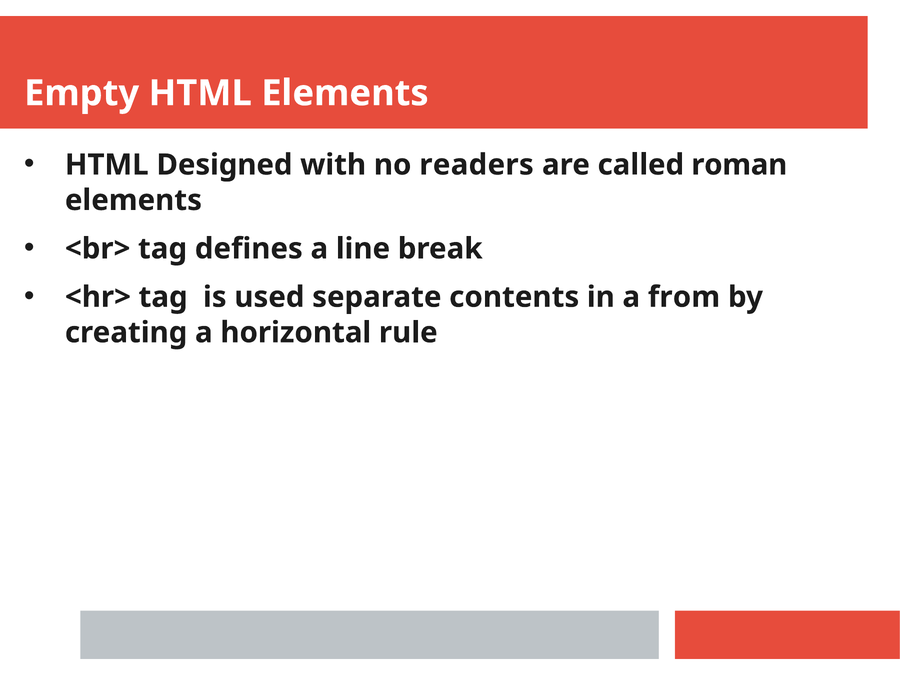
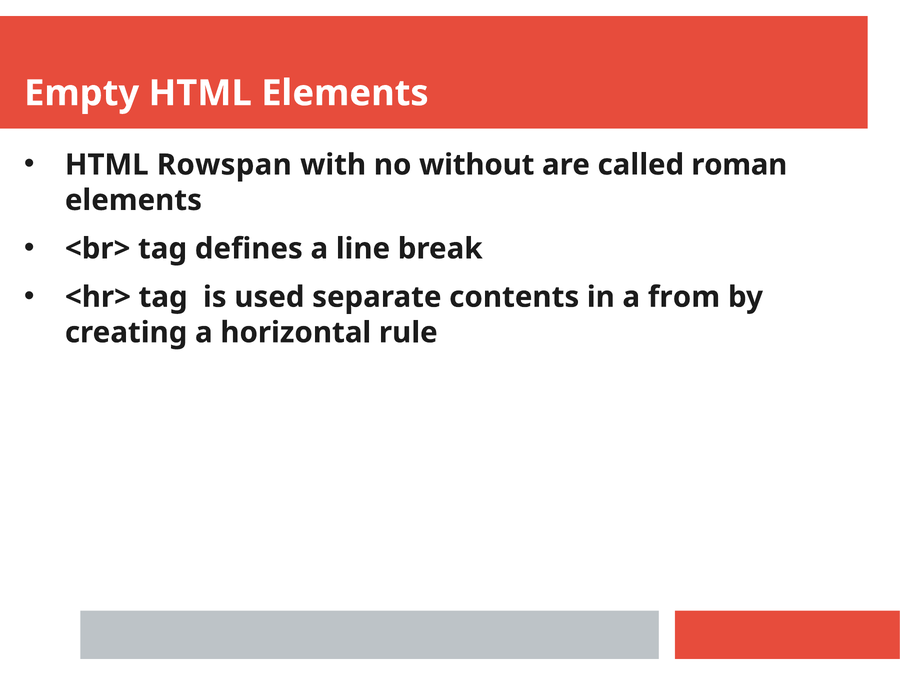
Designed: Designed -> Rowspan (224, 165)
readers: readers -> without (477, 165)
